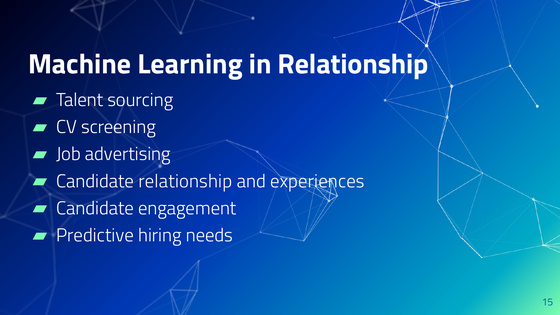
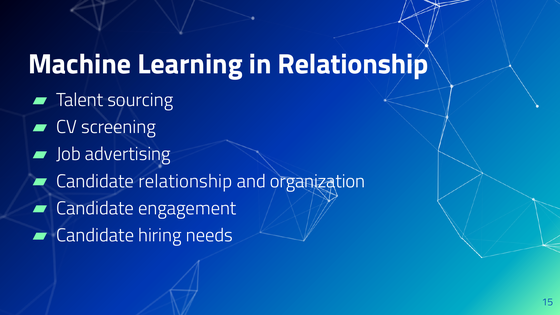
experiences: experiences -> organization (318, 181)
Predictive: Predictive -> Candidate (95, 235)
